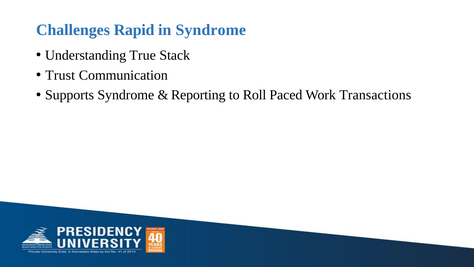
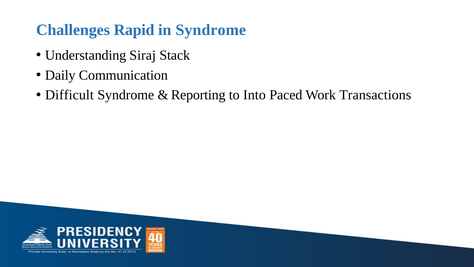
True: True -> Siraj (143, 55)
Trust: Trust -> Daily (60, 75)
Supports: Supports -> Difficult (69, 95)
Roll: Roll -> Into (254, 95)
